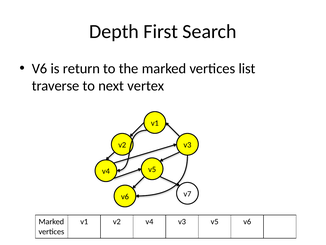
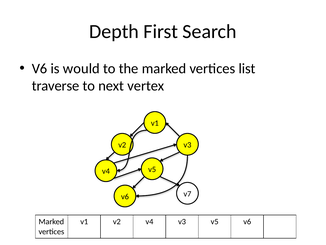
return: return -> would (81, 68)
